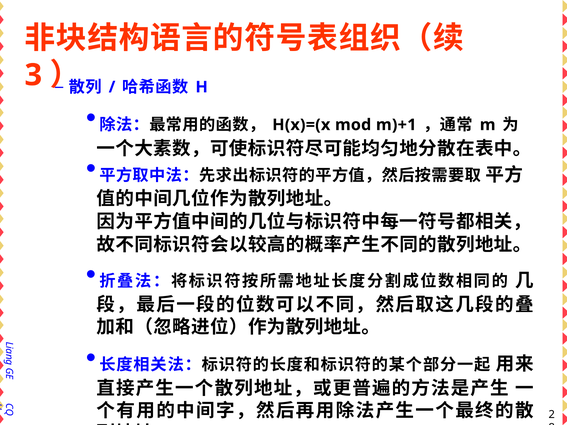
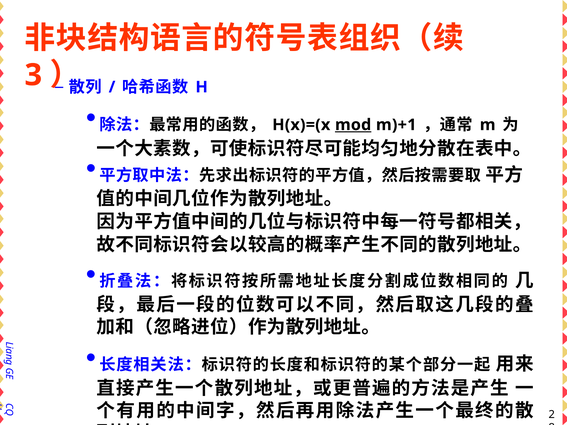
mod underline: none -> present (353, 125)
